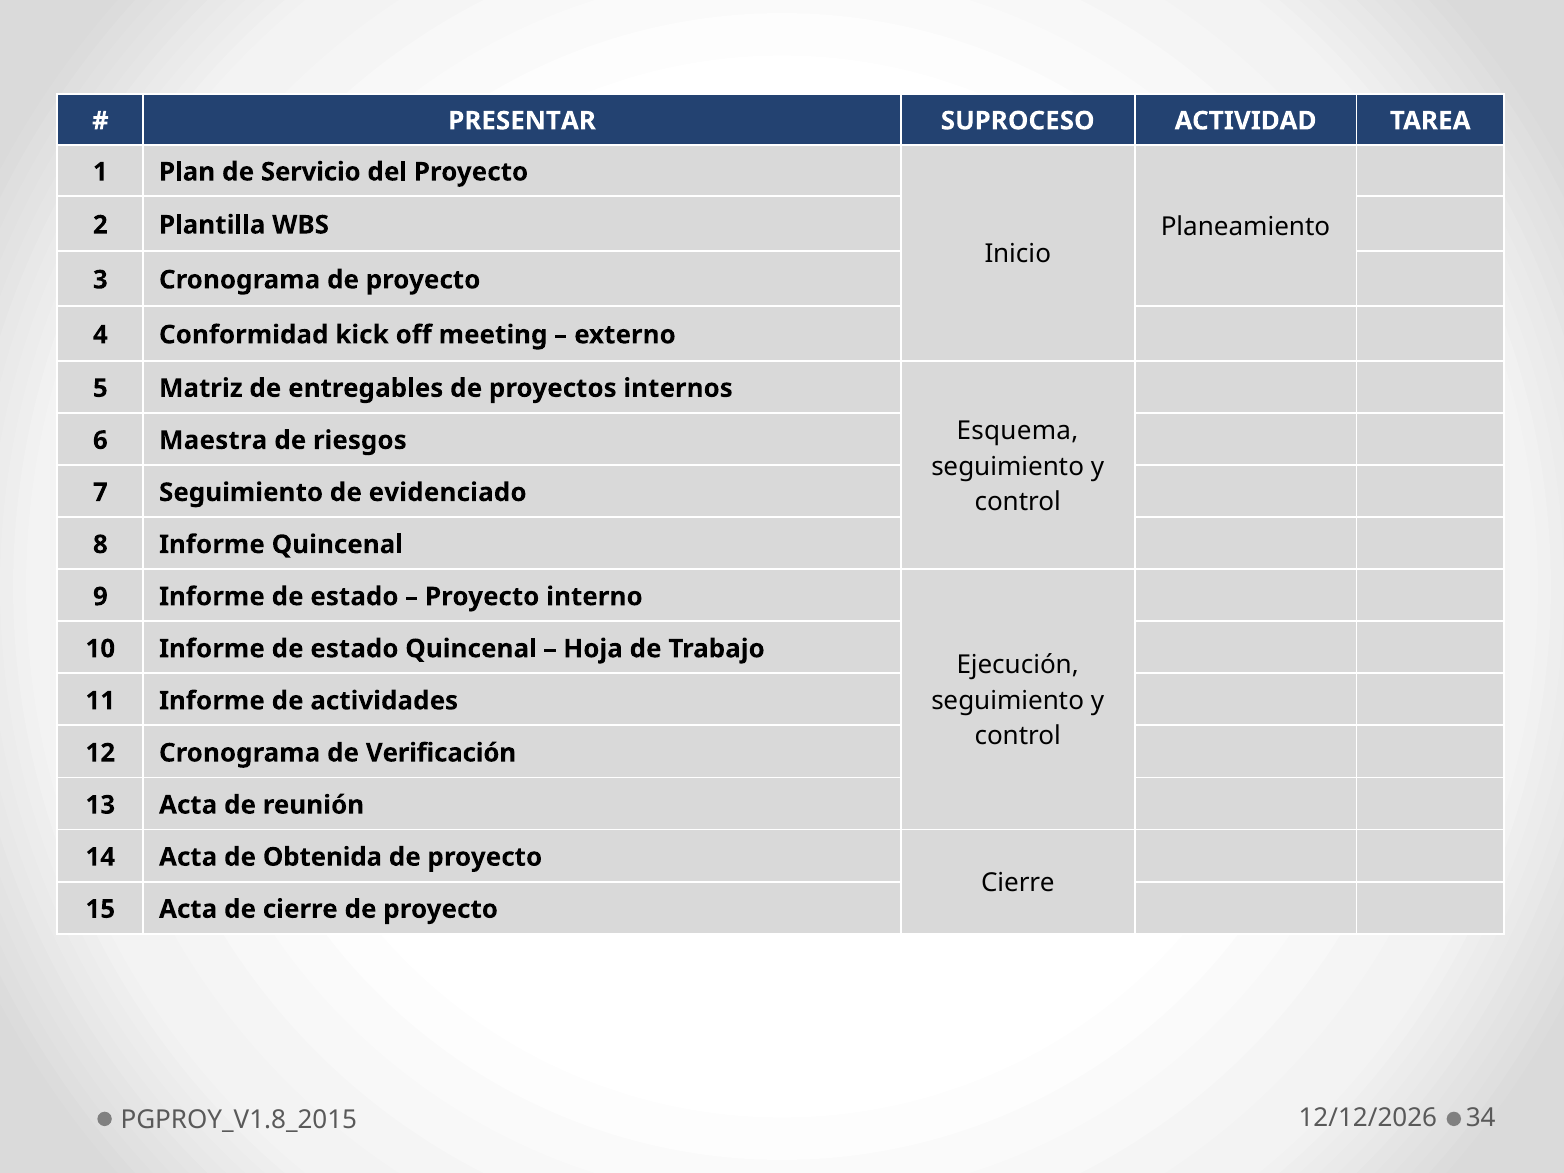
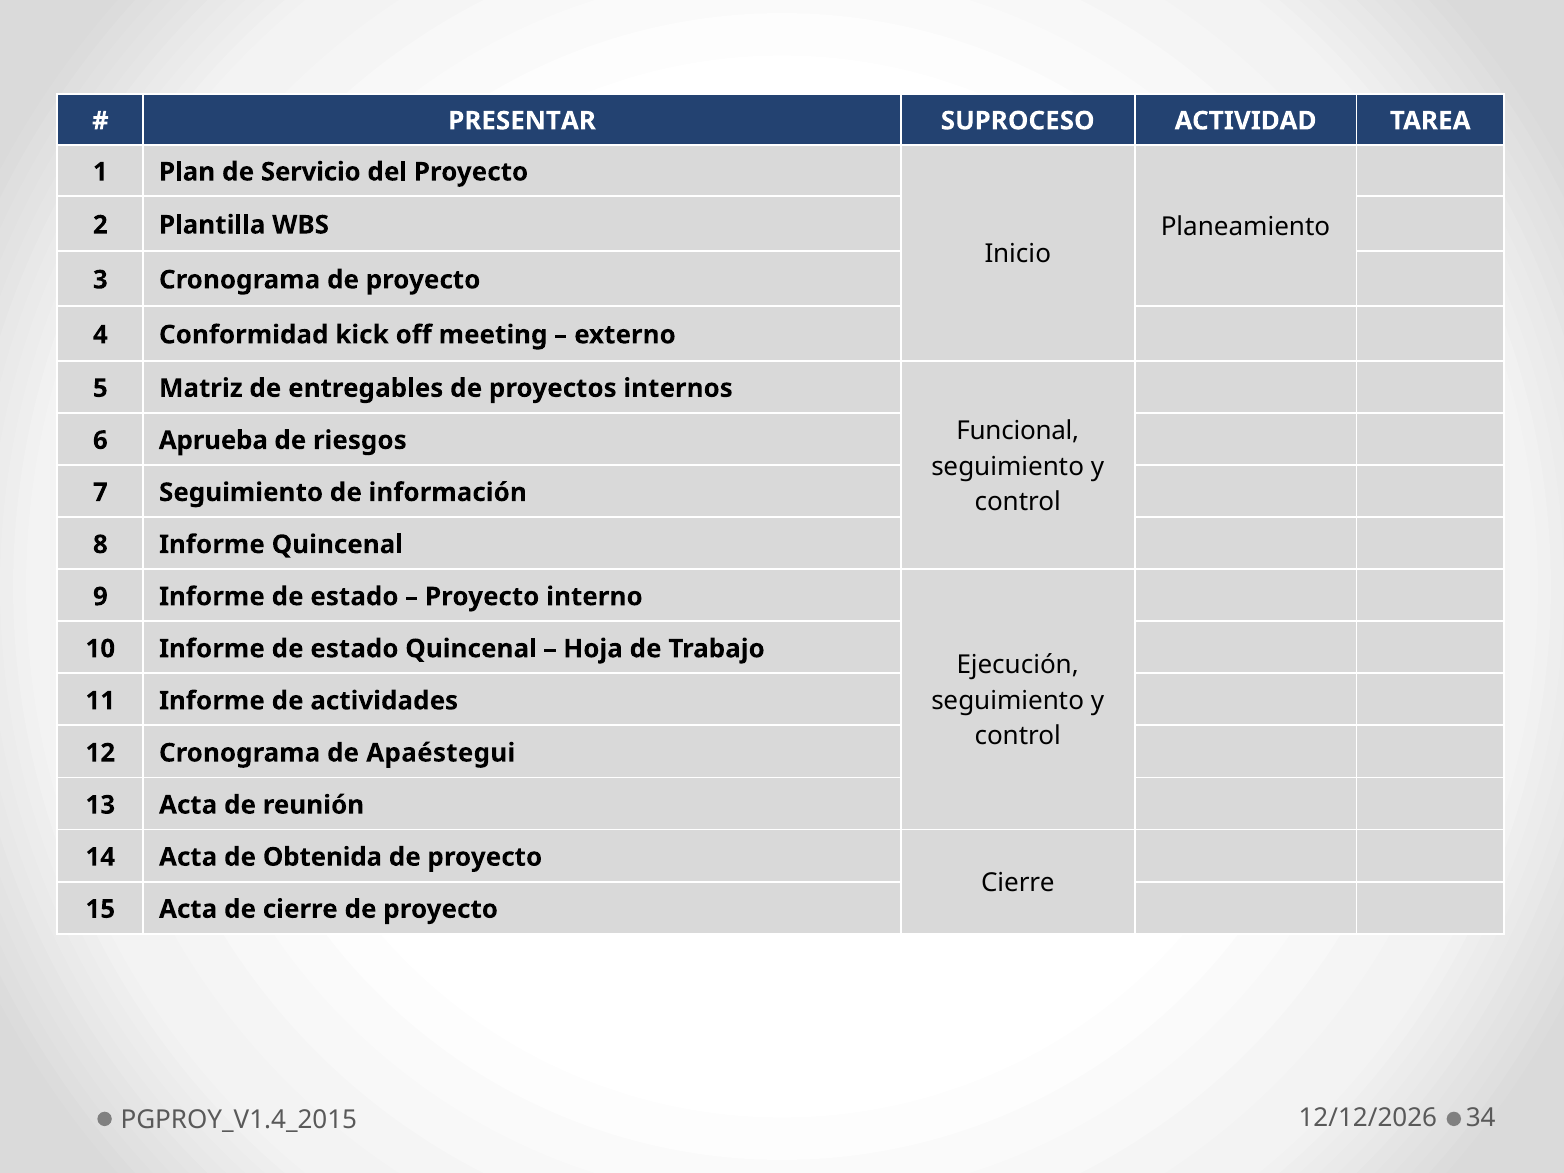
Esquema: Esquema -> Funcional (1018, 431)
Maestra: Maestra -> Aprueba (213, 440)
evidenciado: evidenciado -> información (448, 492)
Verificación: Verificación -> Apaéstegui (441, 753)
PGPROY_V1.8_2015: PGPROY_V1.8_2015 -> PGPROY_V1.4_2015 (239, 1120)
